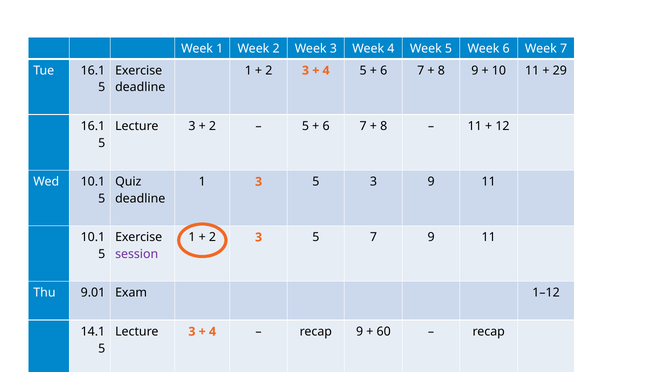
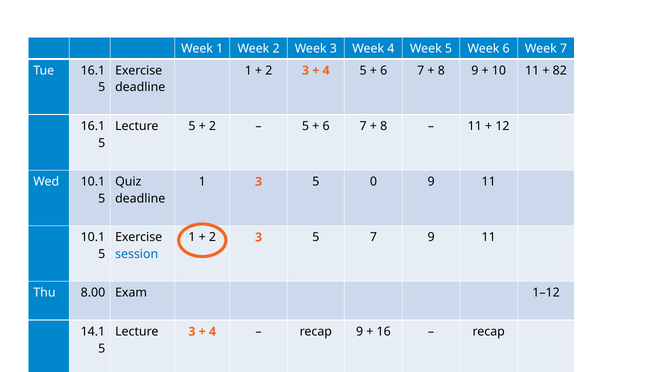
29: 29 -> 82 (560, 70)
3: 3 -> 5 (192, 126)
5 3: 3 -> 0 (373, 182)
session colour: purple -> blue (137, 254)
9.01: 9.01 -> 8.00 (93, 293)
60: 60 -> 16 (384, 331)
